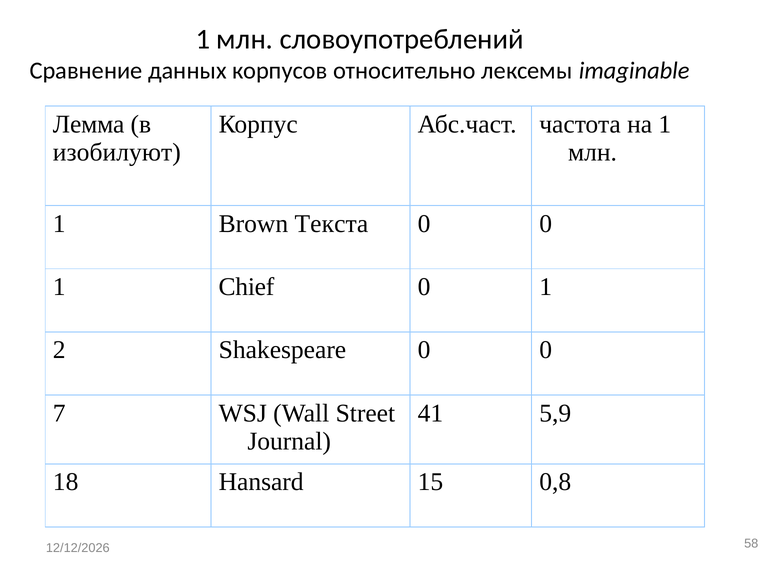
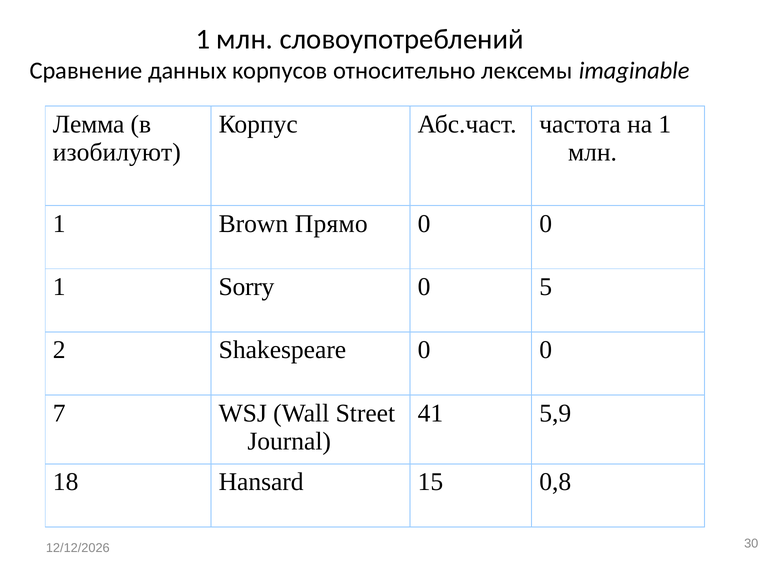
Текста: Текста -> Прямо (331, 224)
Chief: Chief -> Sorry (246, 287)
1: 1 -> 5 (546, 287)
58: 58 -> 30 (751, 544)
